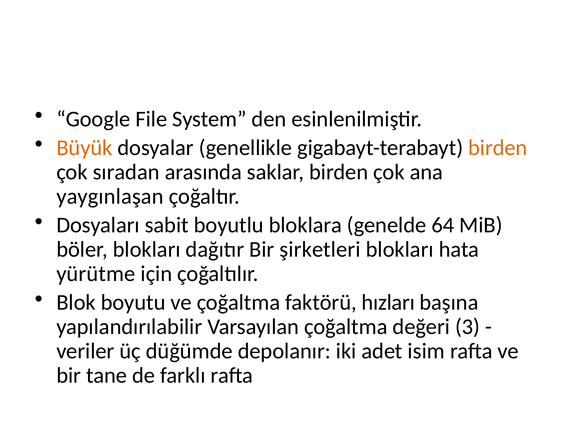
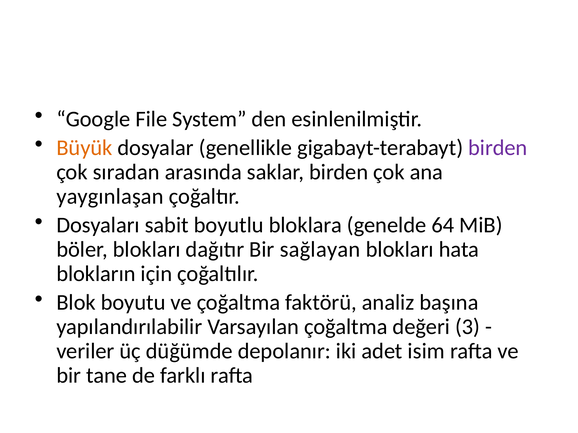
birden colour: orange -> purple (498, 148)
şirketleri: şirketleri -> sağlayan (320, 250)
yürütme: yürütme -> blokların (96, 274)
hızları: hızları -> analiz (388, 303)
